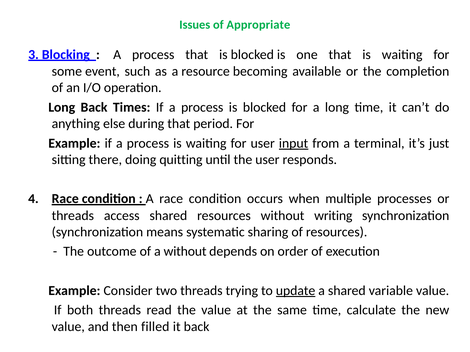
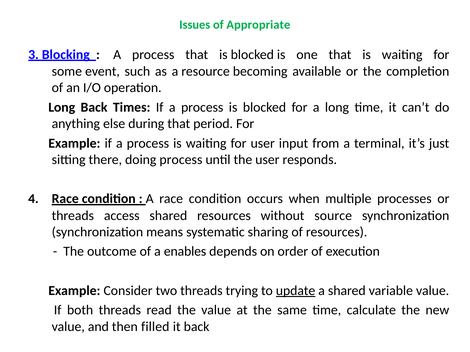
input underline: present -> none (294, 143)
doing quitting: quitting -> process (181, 160)
writing: writing -> source (333, 216)
a without: without -> enables (185, 252)
